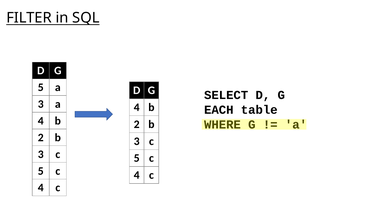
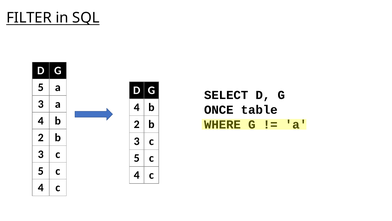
EACH: EACH -> ONCE (219, 110)
